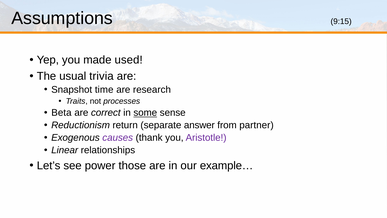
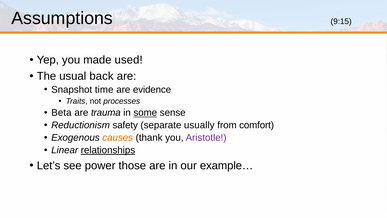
trivia: trivia -> back (101, 76)
research: research -> evidence (152, 89)
correct: correct -> trauma (106, 113)
return: return -> safety (125, 125)
answer: answer -> usually (199, 125)
partner: partner -> comfort (257, 125)
causes colour: purple -> orange (118, 138)
relationships underline: none -> present (108, 150)
